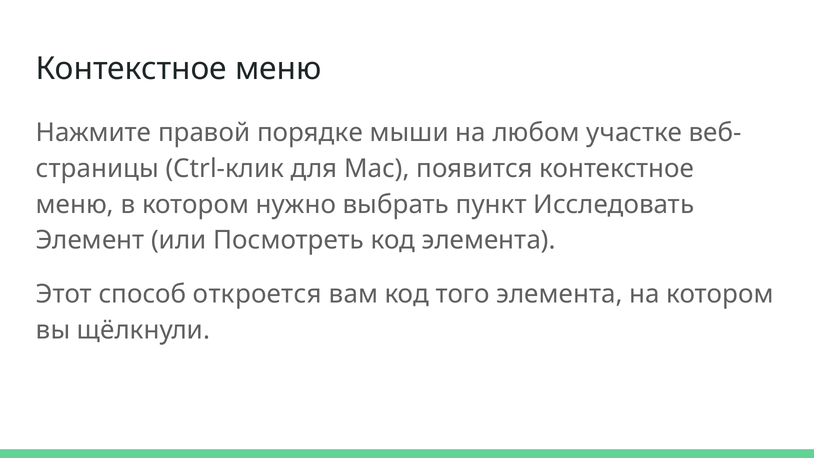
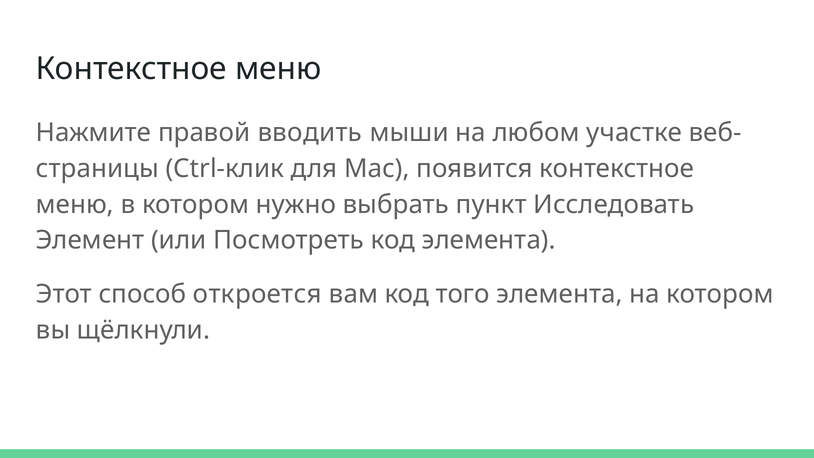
порядке: порядке -> вводить (310, 133)
